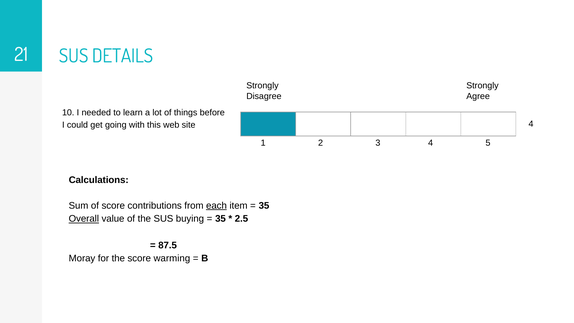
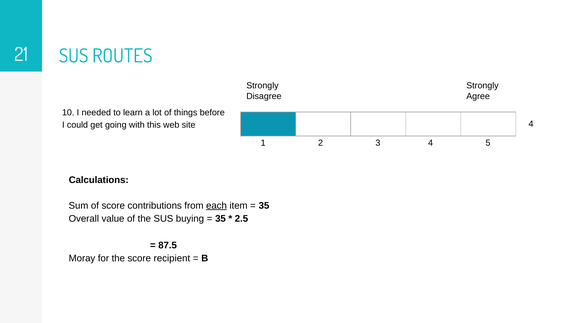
DETAILS: DETAILS -> ROUTES (122, 56)
Overall underline: present -> none (84, 219)
warming: warming -> recipient (172, 258)
